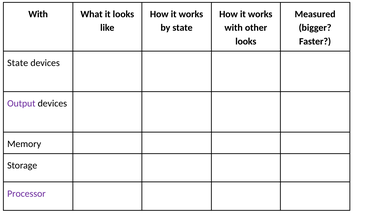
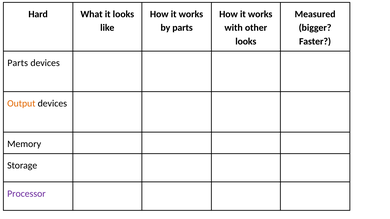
With: With -> Hard (38, 14)
by state: state -> parts (183, 28)
State: State -> Parts (18, 63)
Output colour: purple -> orange (21, 104)
